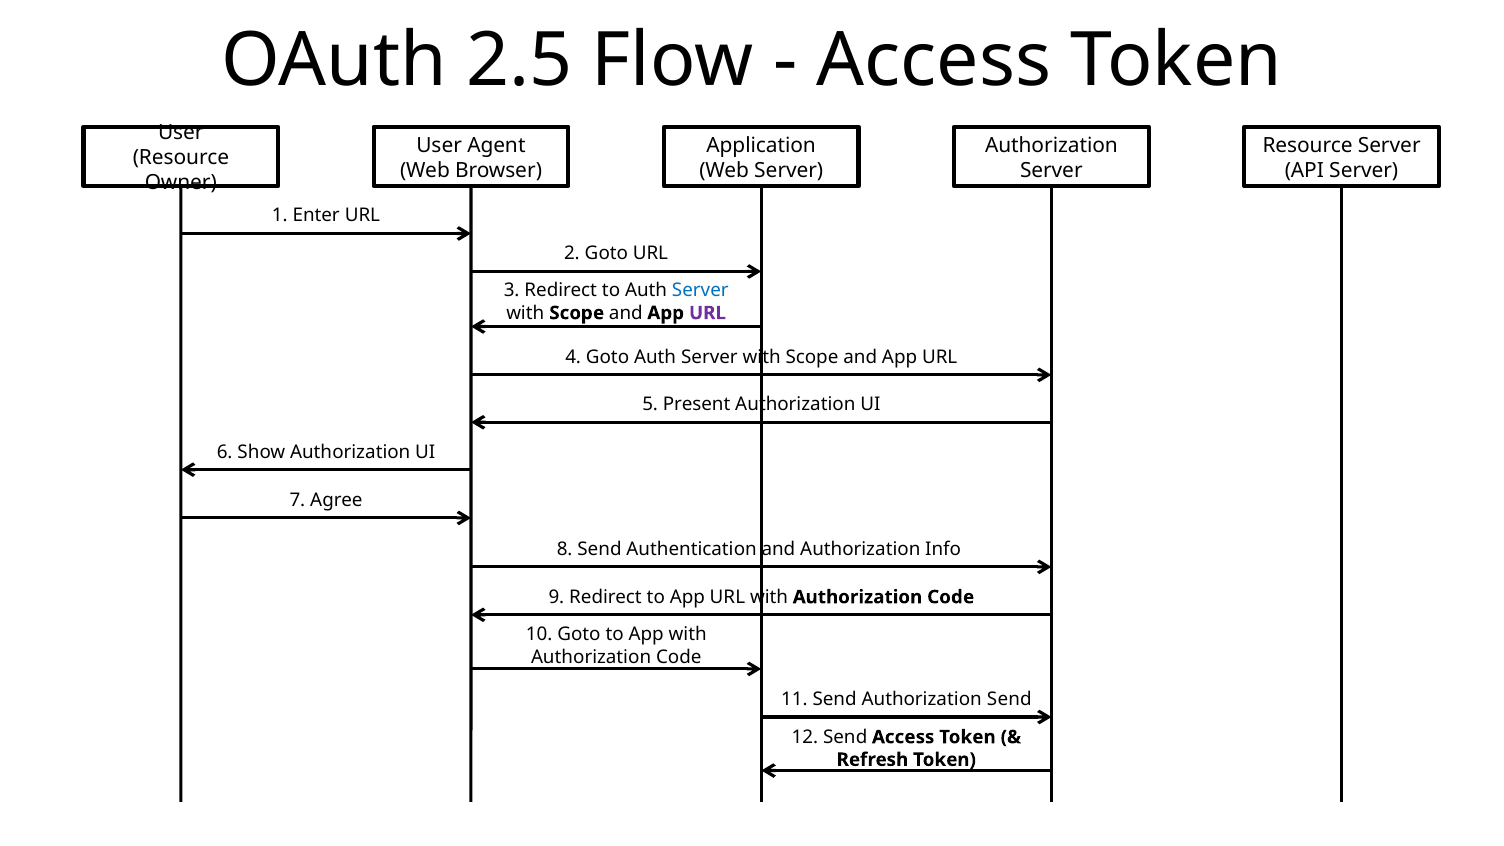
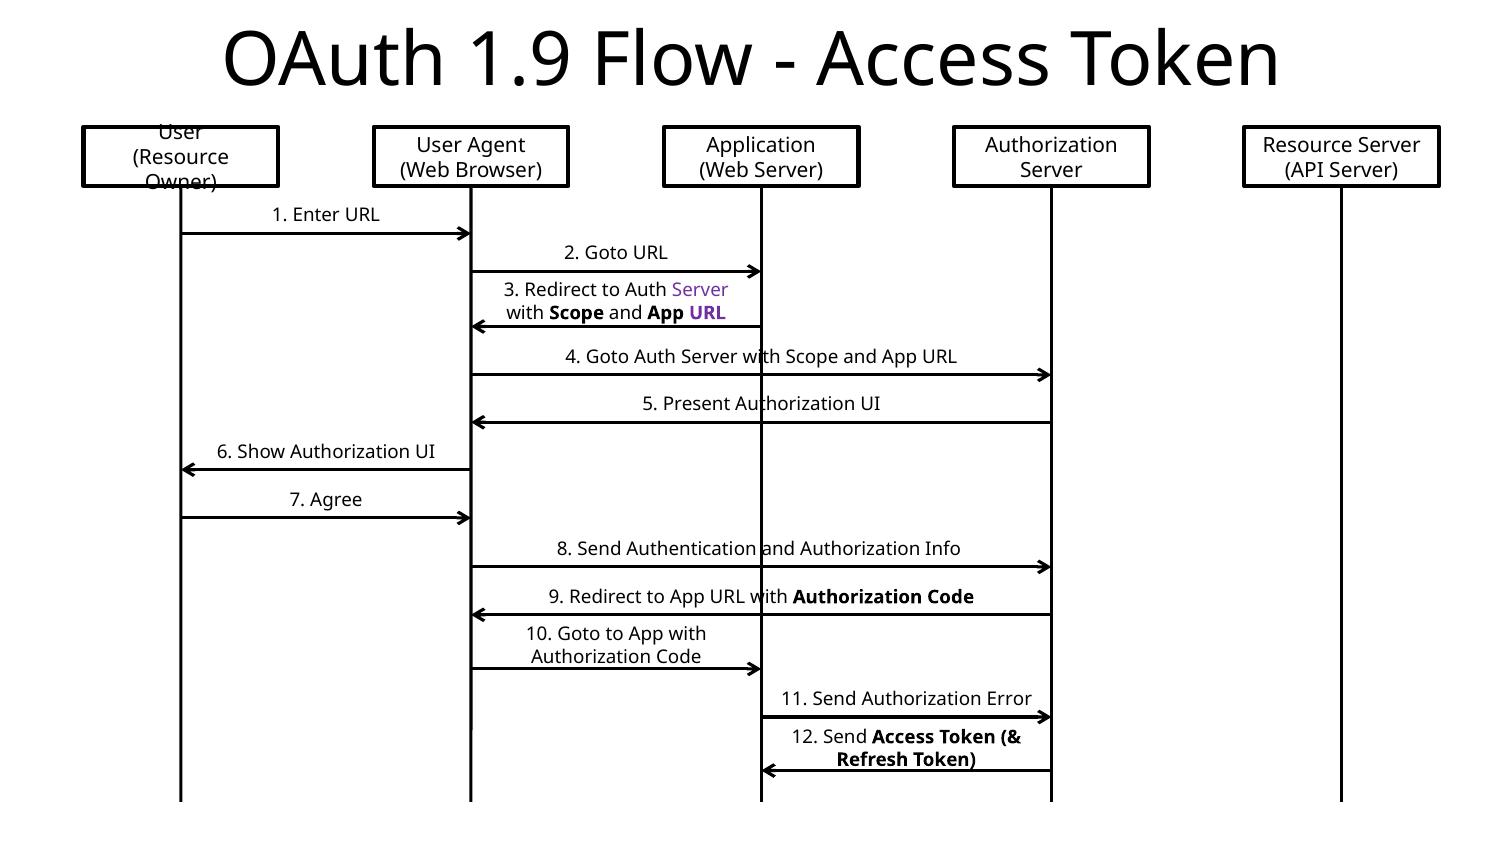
2.5: 2.5 -> 1.9 (519, 61)
Server colour: blue -> purple (700, 290)
Authorization Send: Send -> Error (1009, 699)
